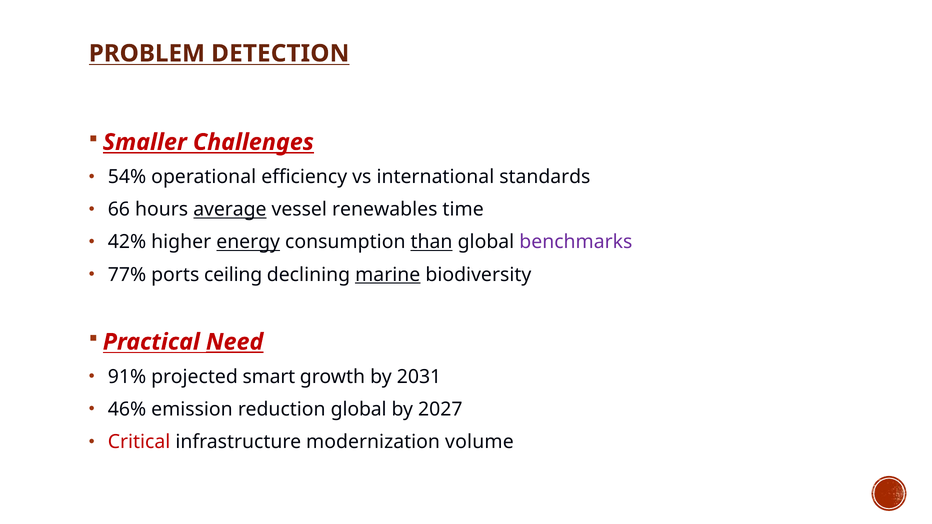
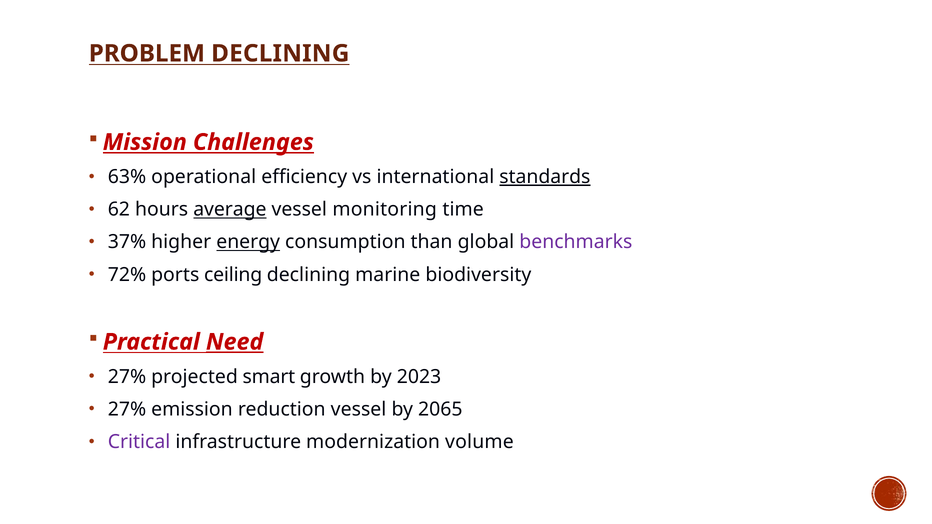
PROBLEM DETECTION: DETECTION -> DECLINING (280, 53)
Smaller: Smaller -> Mission (145, 142)
54%: 54% -> 63% (127, 177)
standards underline: none -> present (545, 177)
66: 66 -> 62 (119, 210)
renewables: renewables -> monitoring (385, 210)
42%: 42% -> 37% (127, 242)
than underline: present -> none (432, 242)
77%: 77% -> 72% (127, 275)
marine underline: present -> none (388, 275)
91%: 91% -> 27% (127, 377)
2031: 2031 -> 2023 (419, 377)
46%: 46% -> 27% (127, 409)
reduction global: global -> vessel (359, 409)
2027: 2027 -> 2065 (440, 409)
Critical colour: red -> purple (139, 442)
